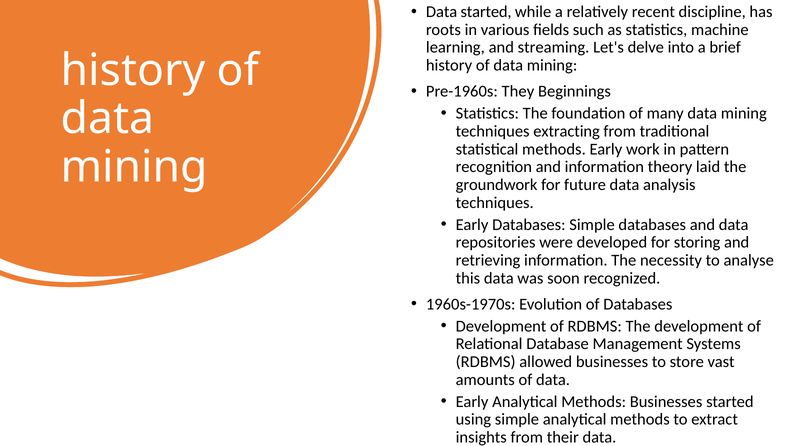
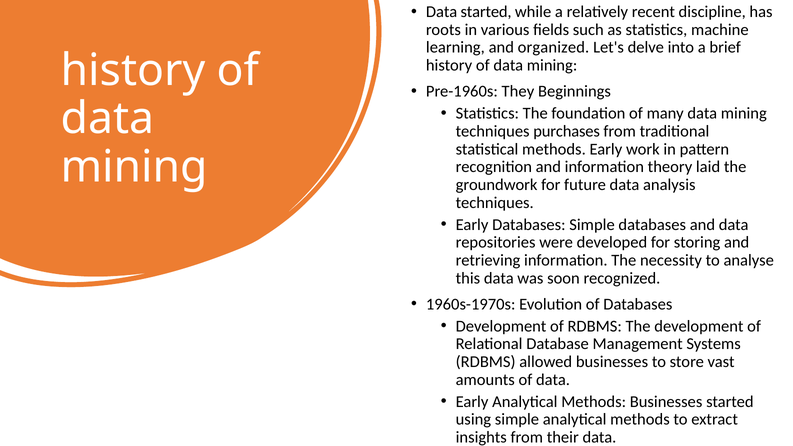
streaming: streaming -> organized (553, 47)
extracting: extracting -> purchases (567, 131)
